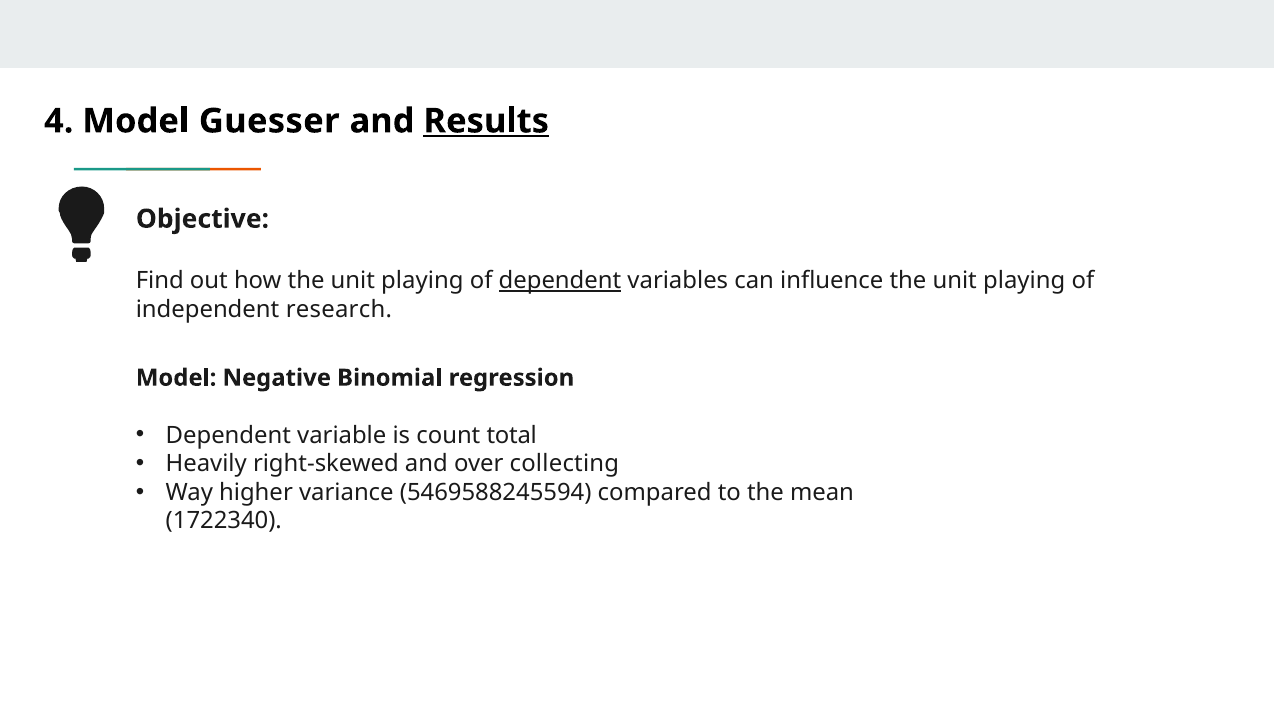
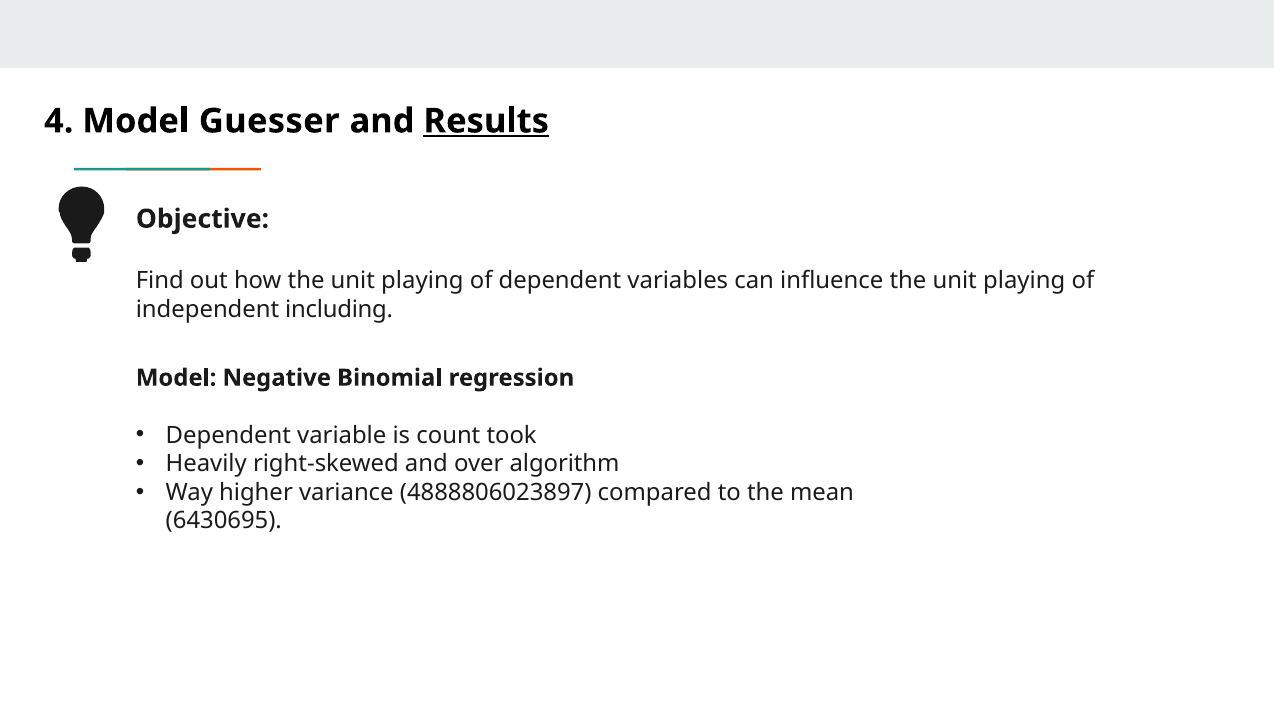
dependent underline: present -> none (560, 281)
research: research -> including (339, 310)
total: total -> took (512, 436)
collecting: collecting -> algorithm (565, 464)
5469588245594: 5469588245594 -> 4888806023897 (496, 493)
1722340: 1722340 -> 6430695 (224, 522)
